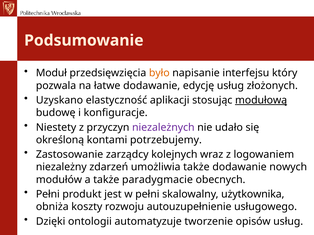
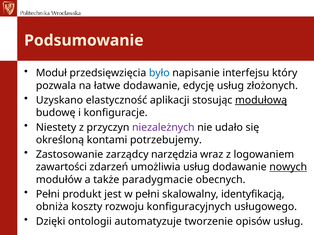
było colour: orange -> blue (159, 73)
kolejnych: kolejnych -> narzędzia (174, 155)
niezależny: niezależny -> zawartości (61, 167)
umożliwia także: także -> usług (196, 167)
nowych underline: none -> present (288, 167)
użytkownika: użytkownika -> identyfikacją (253, 195)
autouzupełnienie: autouzupełnienie -> konfiguracyjnych (189, 207)
